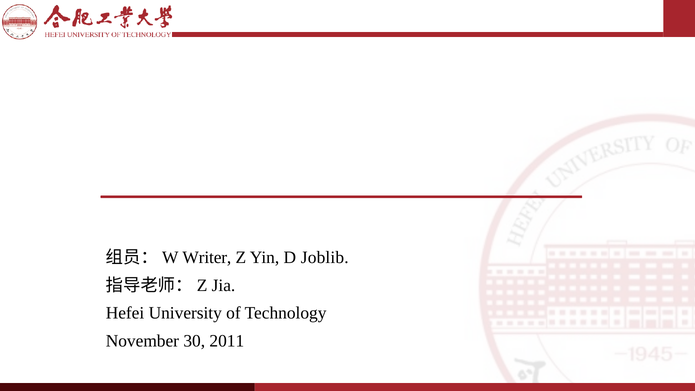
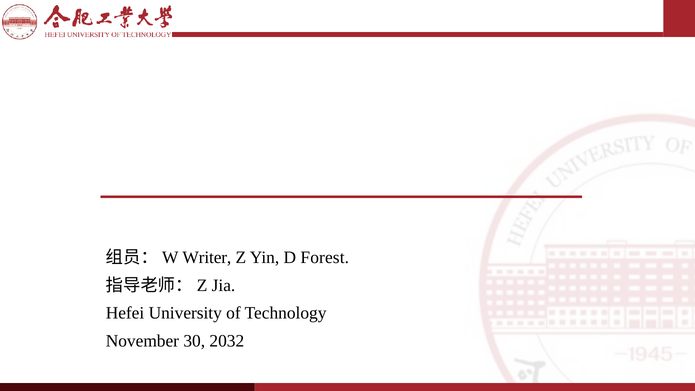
Joblib: Joblib -> Forest (325, 257)
2011: 2011 -> 2032 (227, 341)
